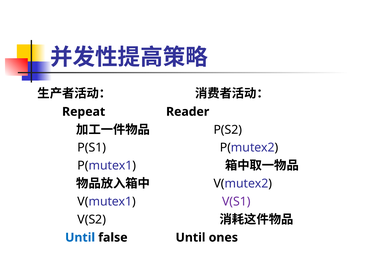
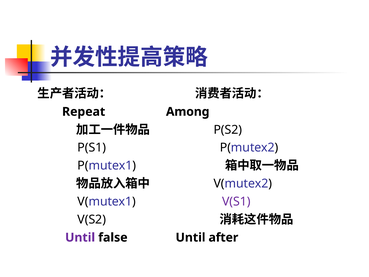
Reader: Reader -> Among (188, 112)
Until colour: blue -> purple (80, 237)
ones: ones -> after (223, 237)
